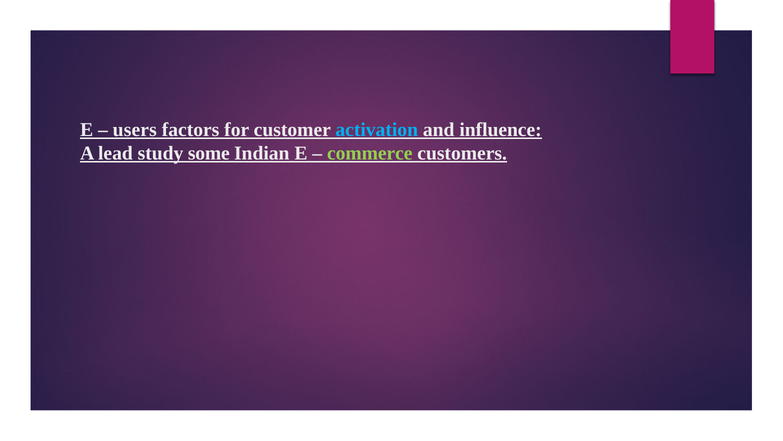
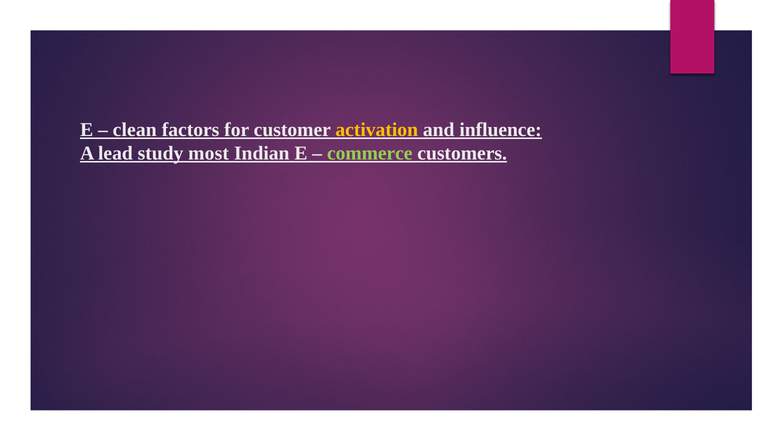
users: users -> clean (135, 129)
activation colour: light blue -> yellow (377, 129)
some: some -> most (209, 153)
